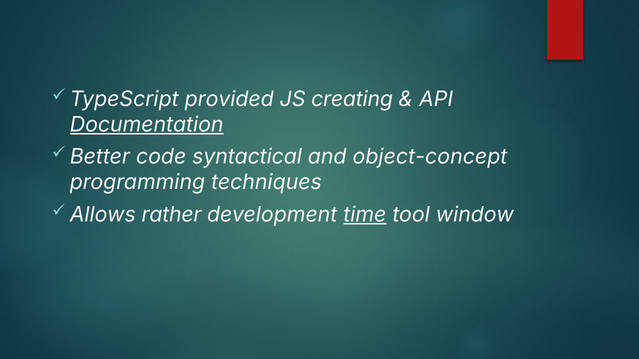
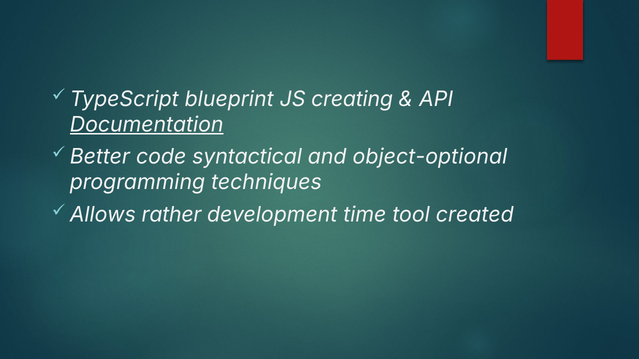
provided: provided -> blueprint (229, 99)
object-concept: object-concept -> object-optional (430, 157)
time underline: present -> none (365, 215)
window: window -> created (475, 215)
